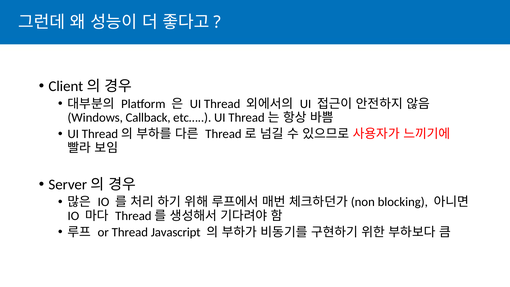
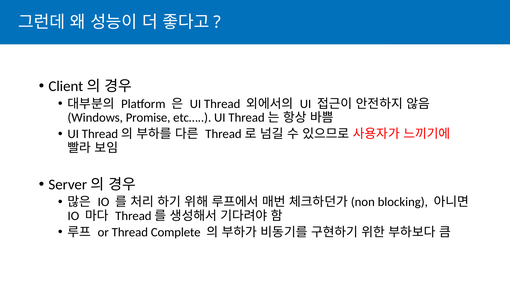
Callback: Callback -> Promise (148, 118)
Javascript: Javascript -> Complete (176, 232)
